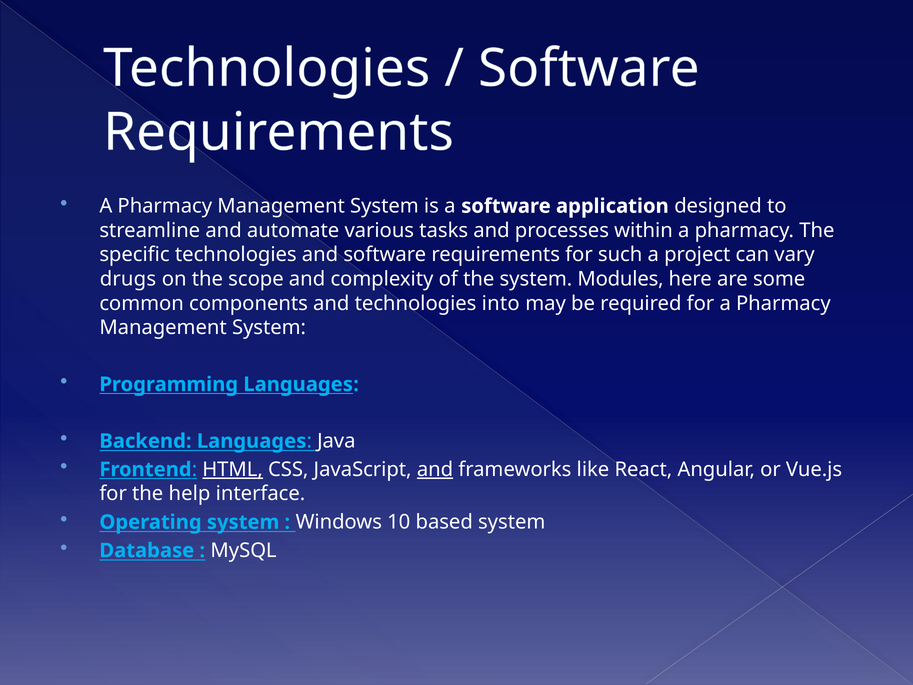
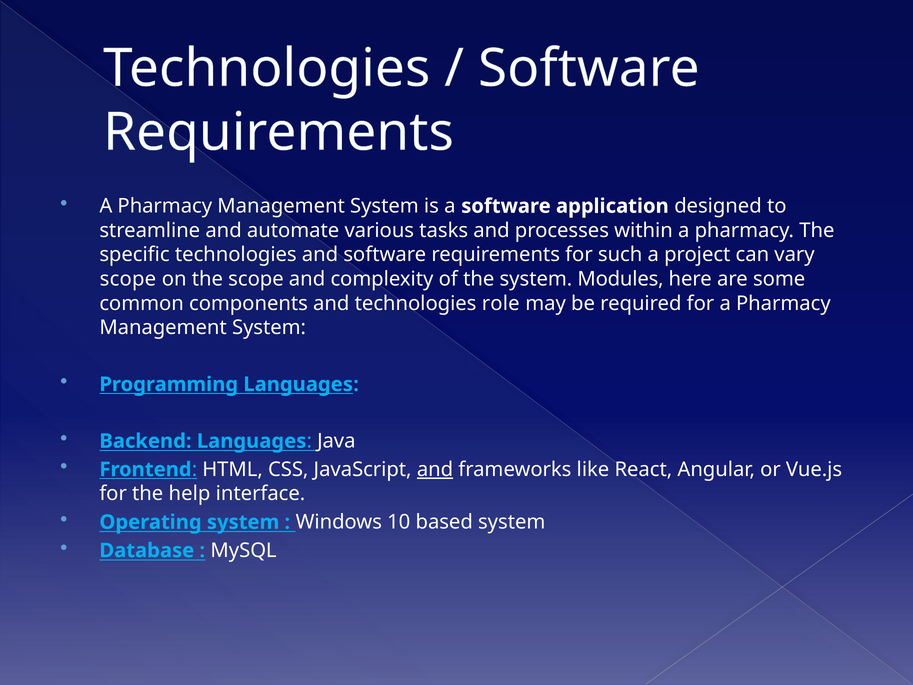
drugs: drugs -> scope (128, 279)
into: into -> role (501, 303)
HTML underline: present -> none (233, 469)
